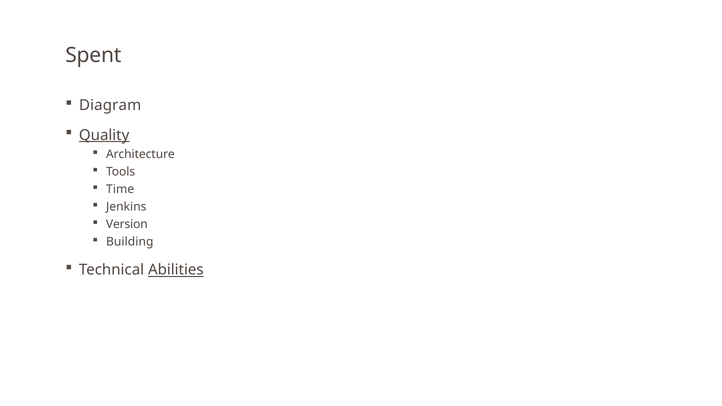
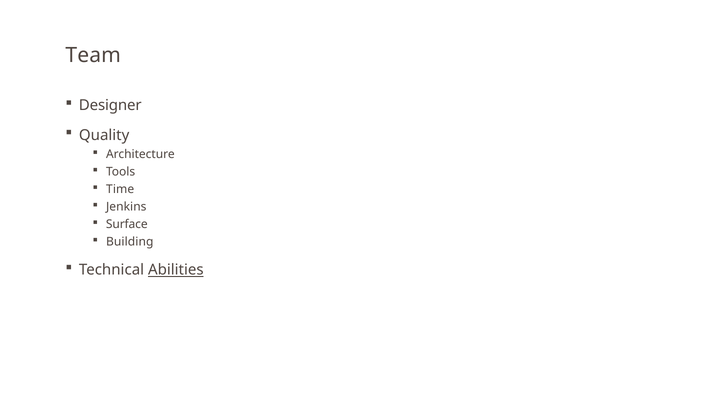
Spent: Spent -> Team (93, 55)
Diagram: Diagram -> Designer (110, 105)
Quality underline: present -> none (104, 135)
Version: Version -> Surface (127, 224)
